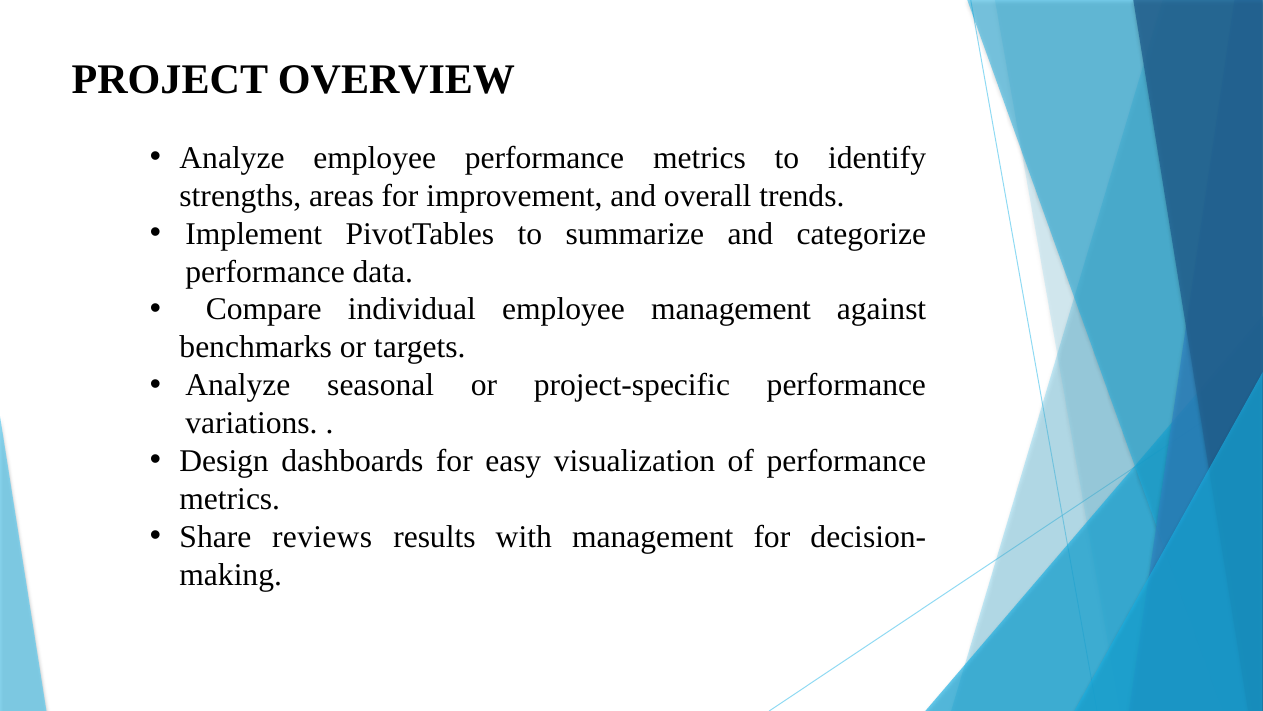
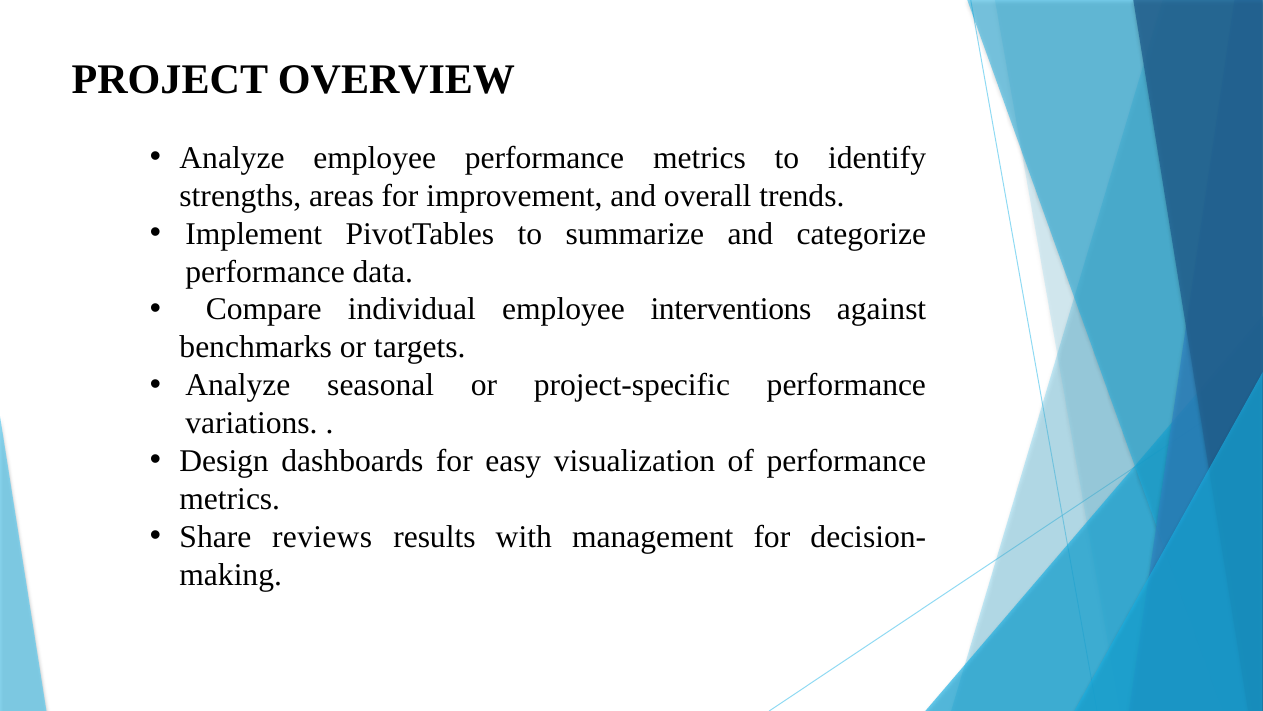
employee management: management -> interventions (731, 309)
